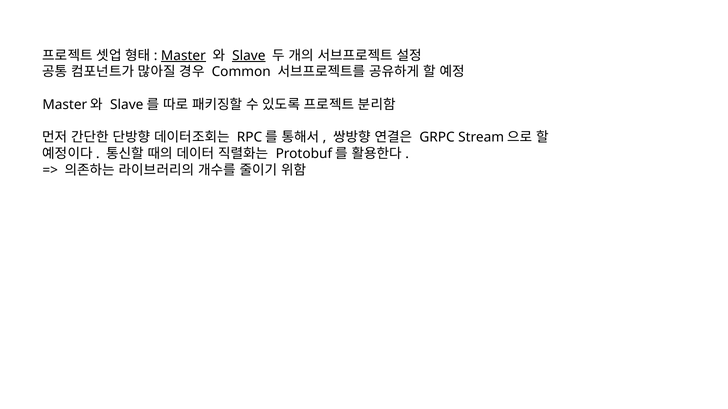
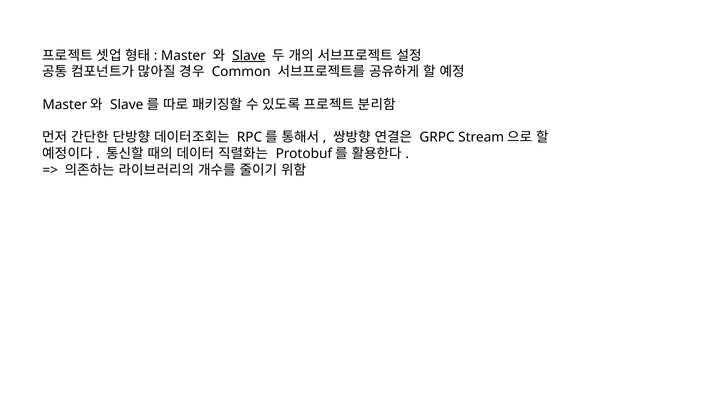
Master underline: present -> none (183, 56)
